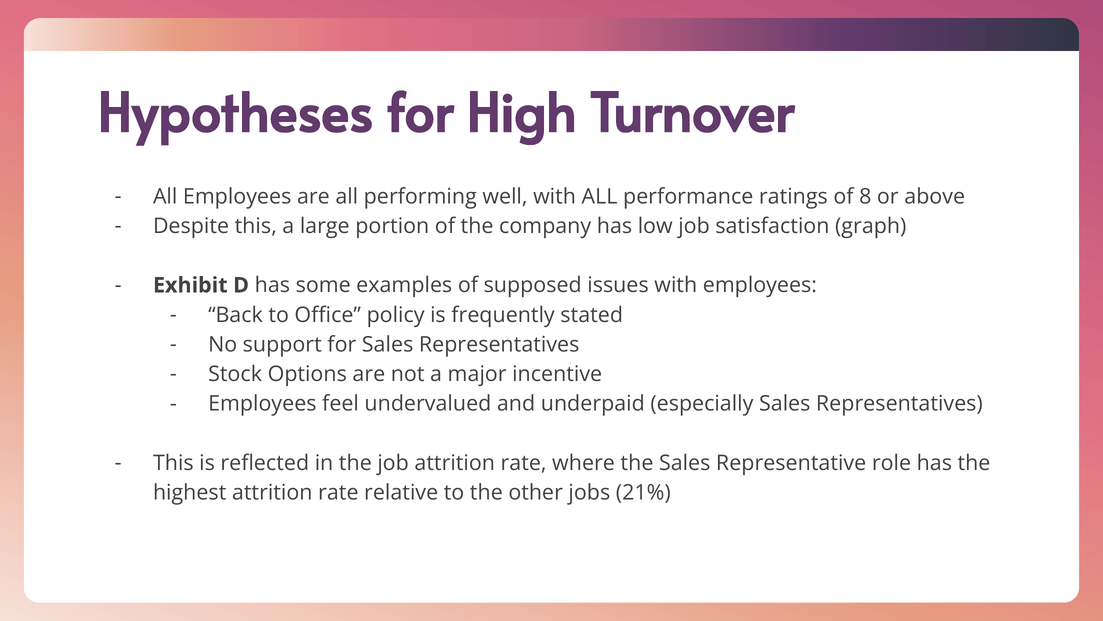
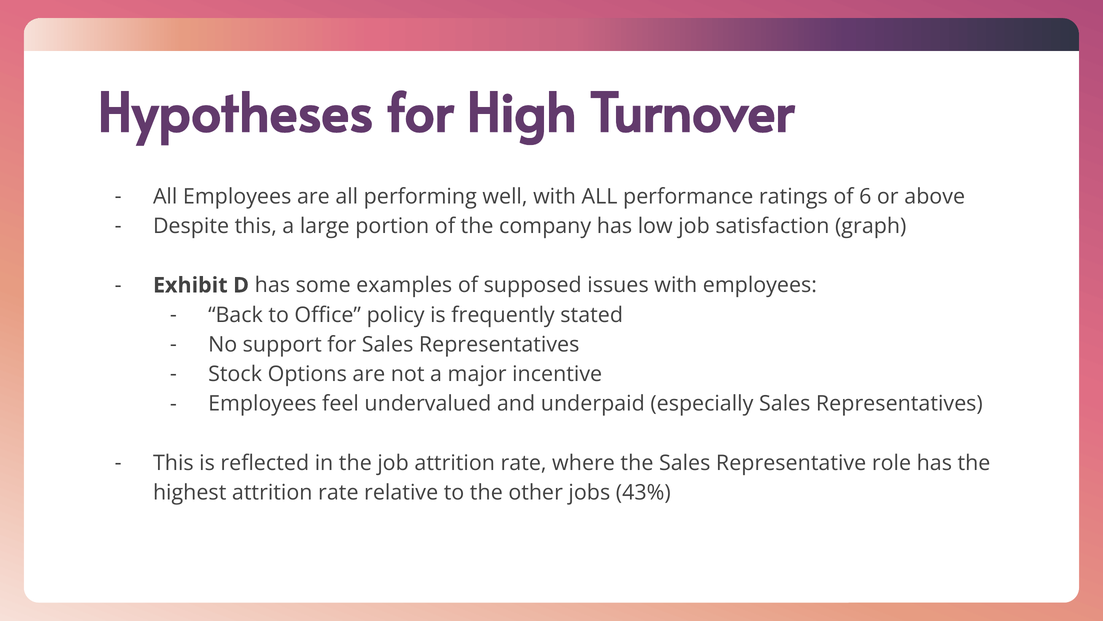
8: 8 -> 6 (865, 196)
21%: 21% -> 43% (643, 492)
